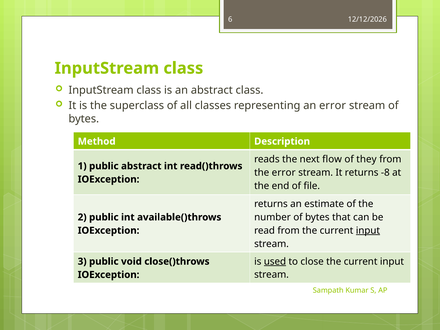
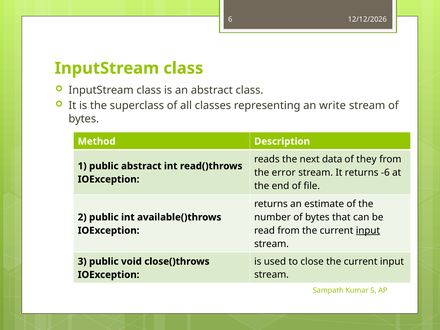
an error: error -> write (333, 106)
flow: flow -> data (332, 159)
-8: -8 -> -6 (385, 173)
used underline: present -> none (275, 261)
